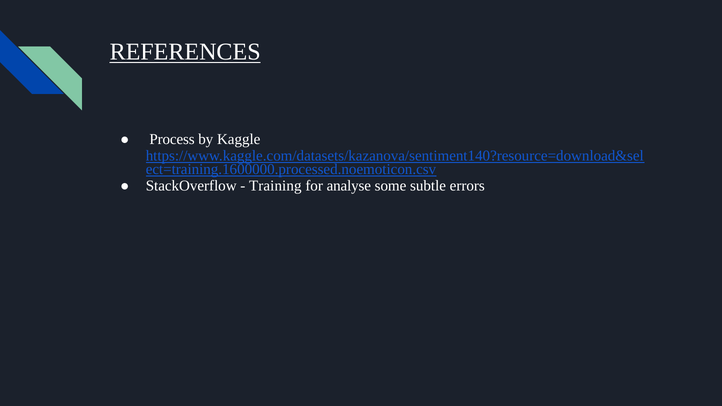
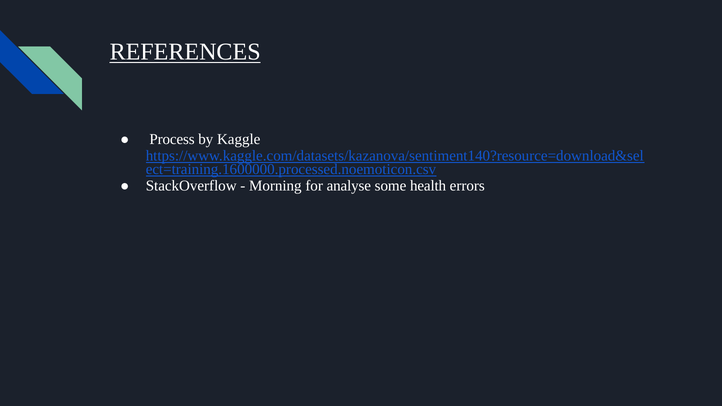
Training: Training -> Morning (275, 186)
subtle: subtle -> health (428, 186)
